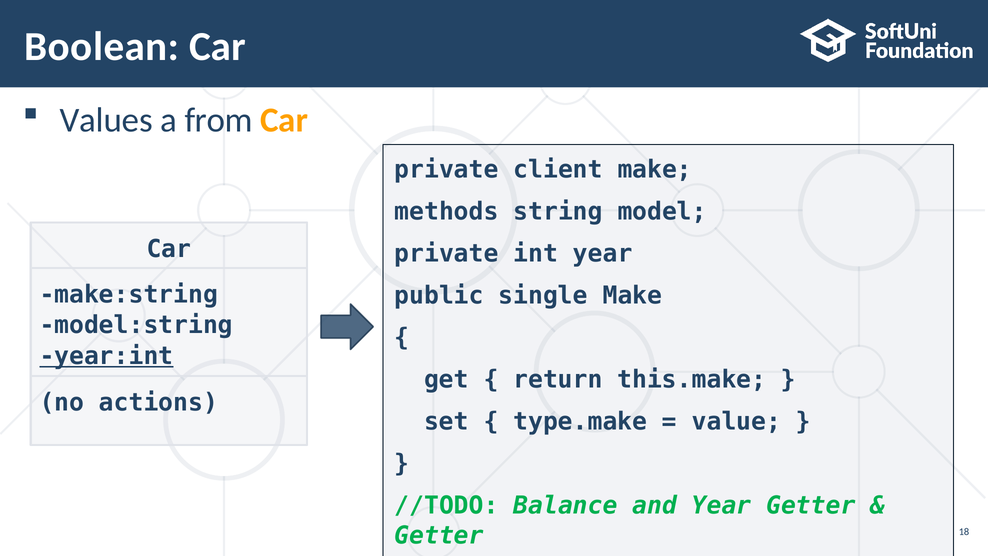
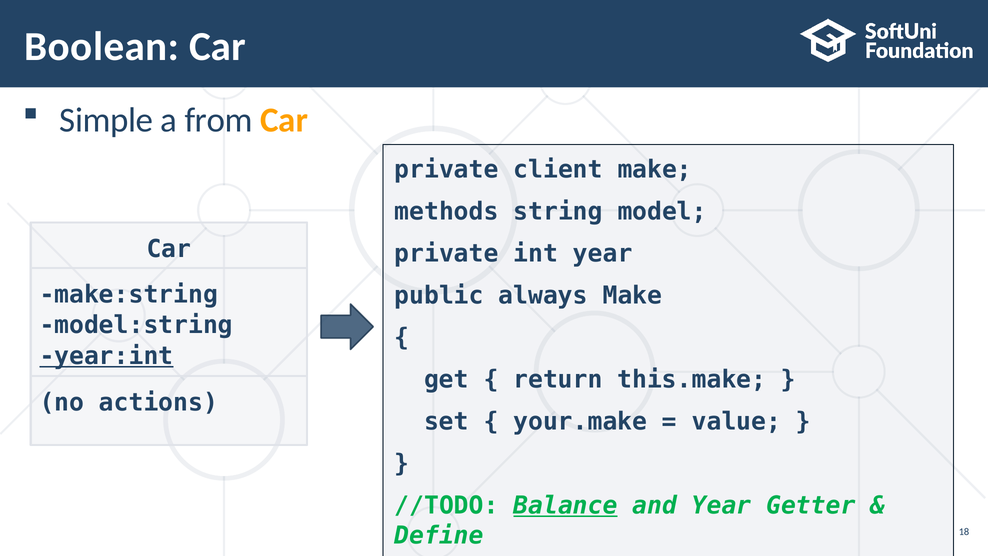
Values: Values -> Simple (106, 120)
single: single -> always (543, 296)
type.make: type.make -> your.make (580, 422)
Balance underline: none -> present (565, 506)
Getter: Getter -> Define (439, 535)
